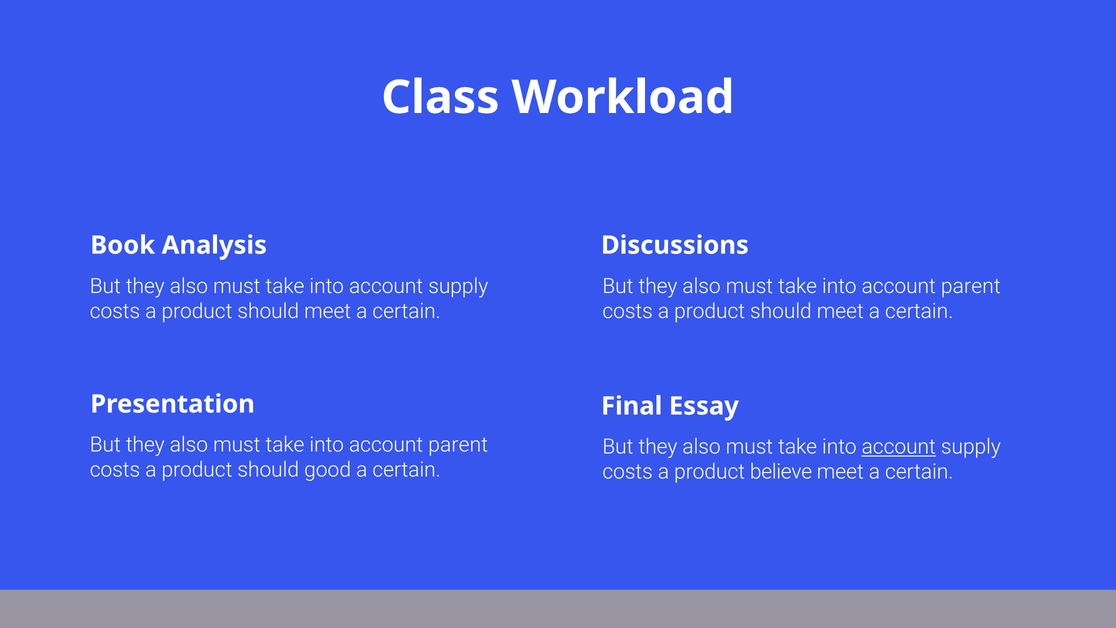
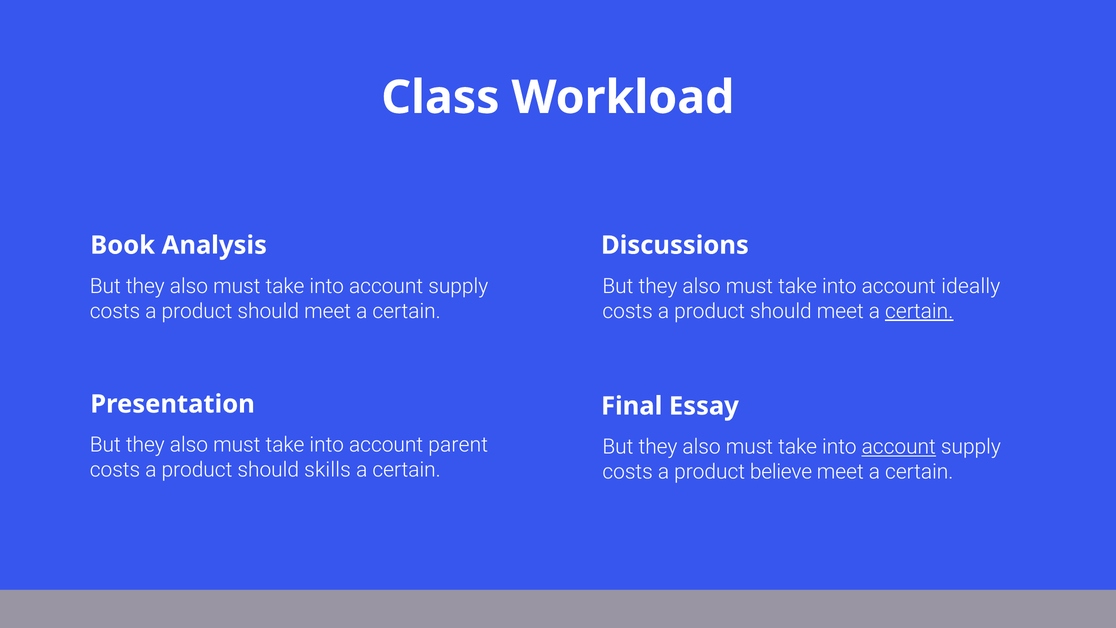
parent: parent -> ideally (971, 286)
certain underline: none -> present (919, 311)
good: good -> skills (327, 470)
